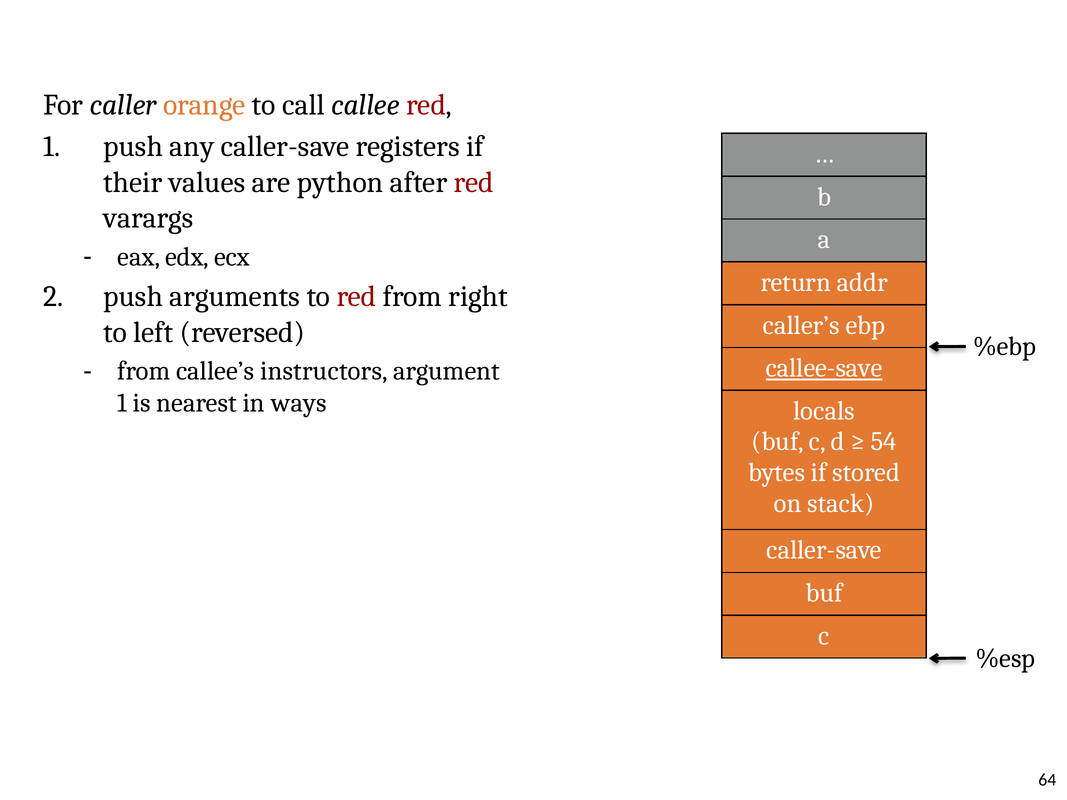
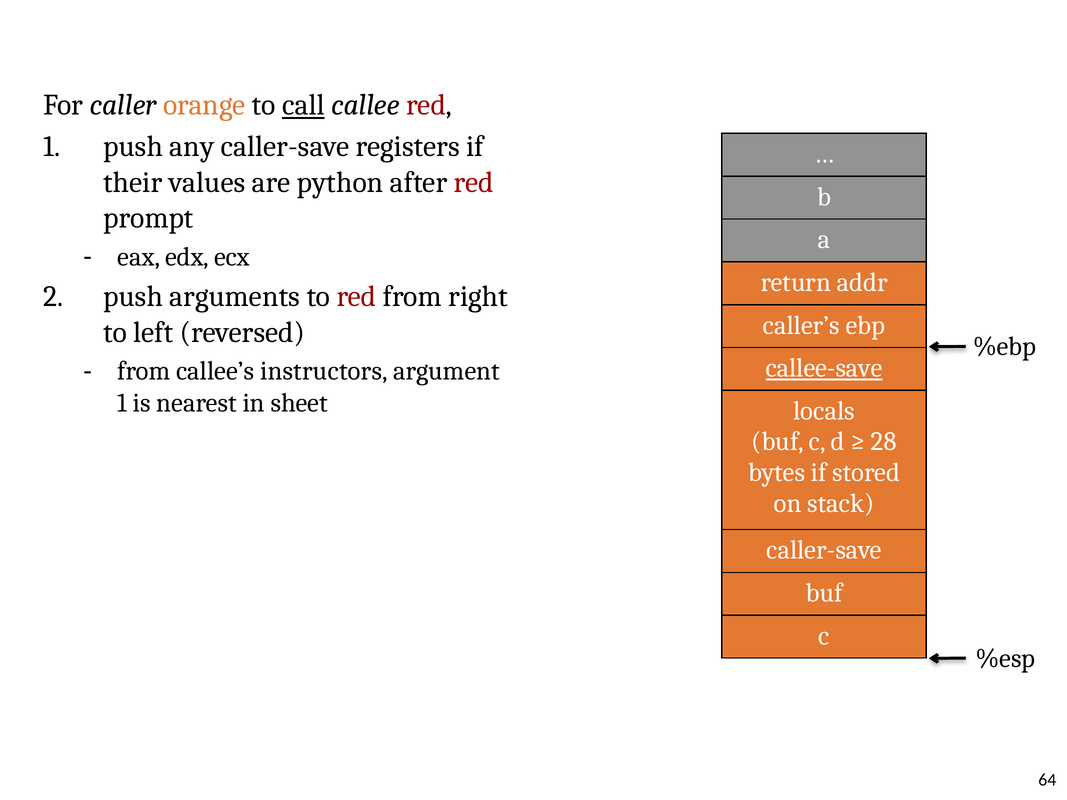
call underline: none -> present (303, 105)
varargs: varargs -> prompt (148, 218)
ways: ways -> sheet (299, 403)
54: 54 -> 28 (884, 442)
